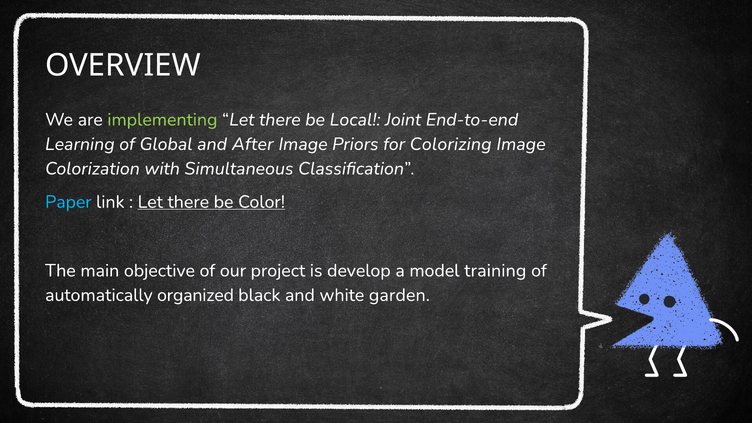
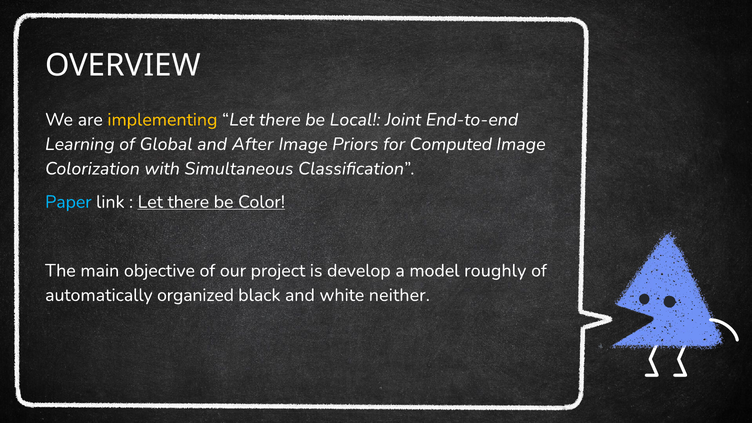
implementing colour: light green -> yellow (162, 120)
Colorizing: Colorizing -> Computed (451, 144)
training: training -> roughly (495, 271)
garden: garden -> neither (399, 295)
